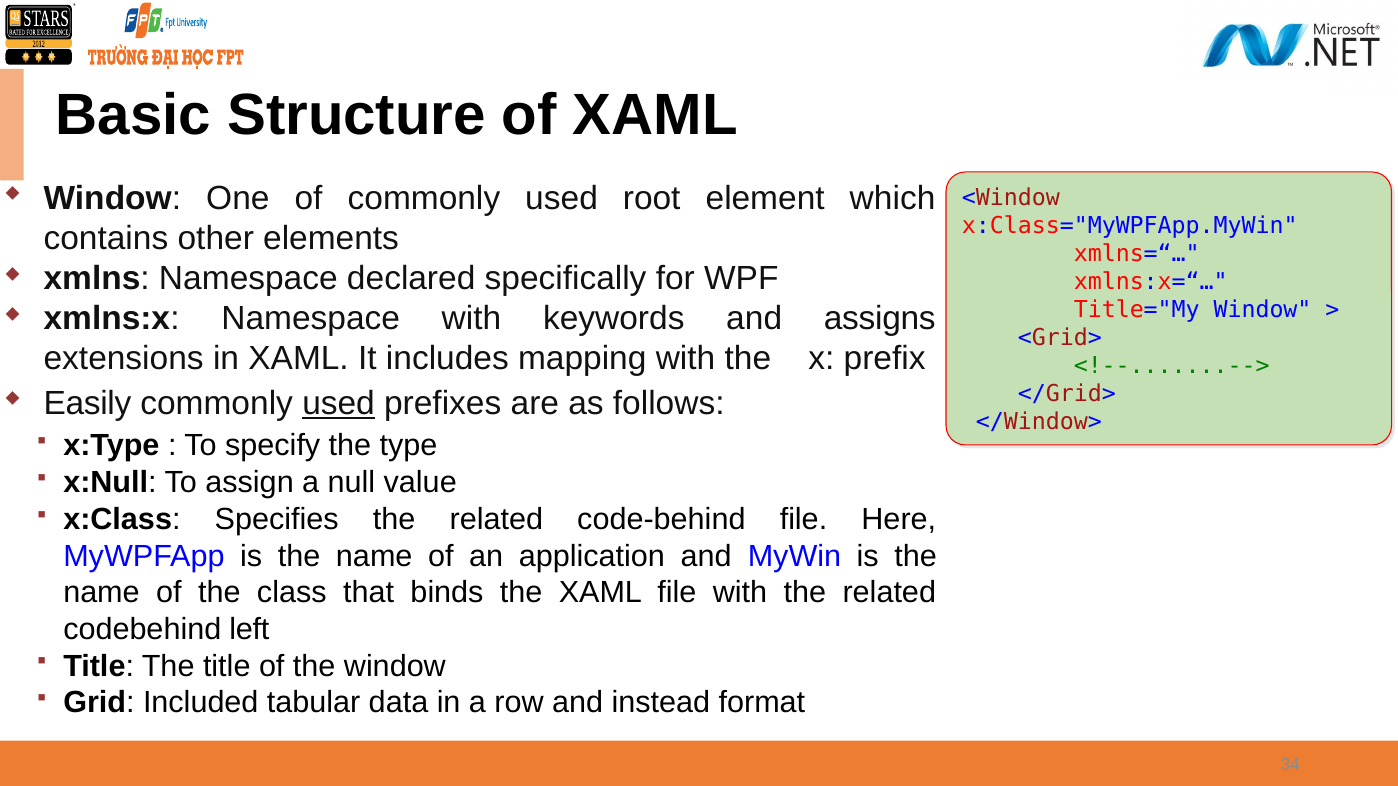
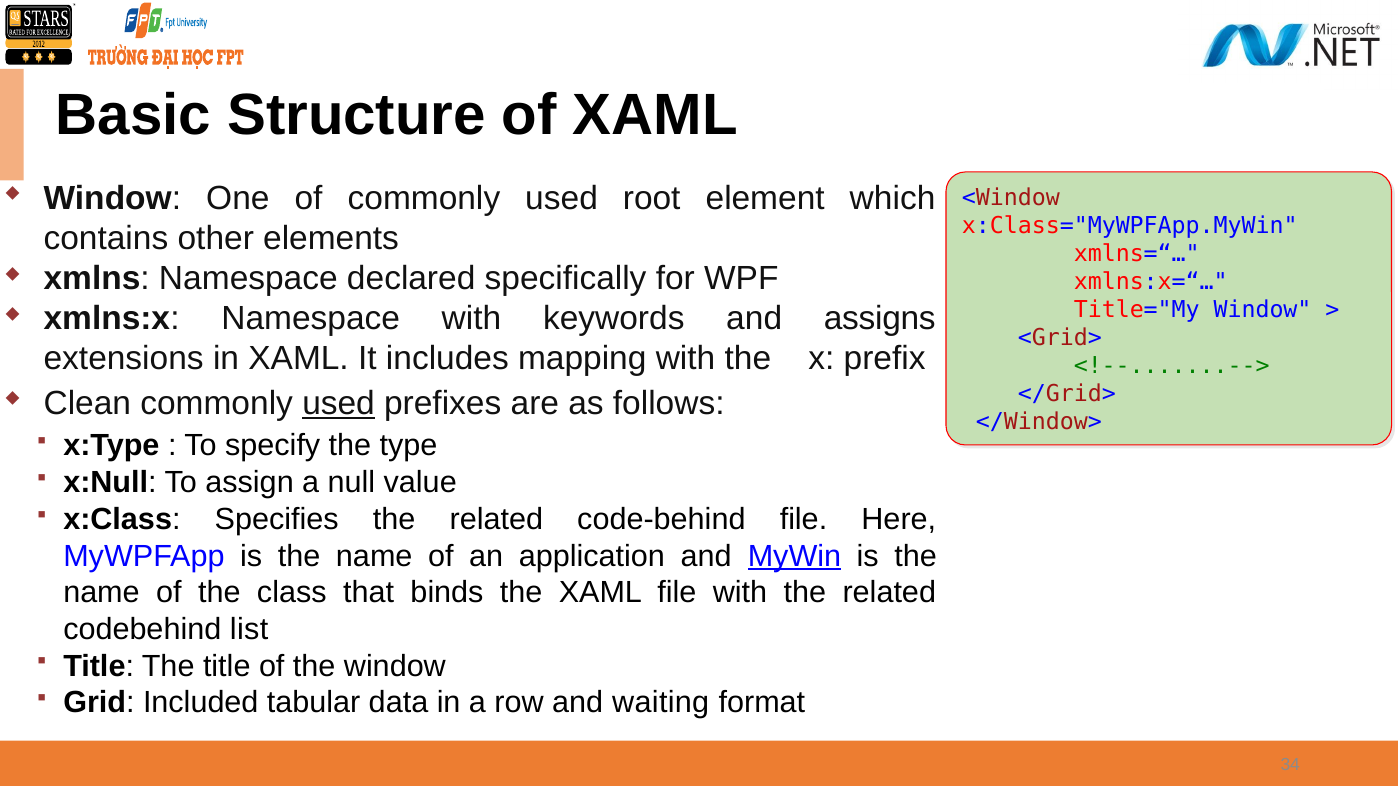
Easily: Easily -> Clean (87, 403)
MyWin underline: none -> present (794, 556)
left: left -> list (249, 630)
instead: instead -> waiting (661, 703)
